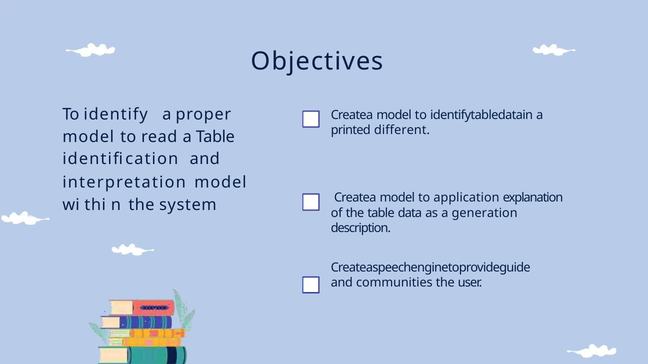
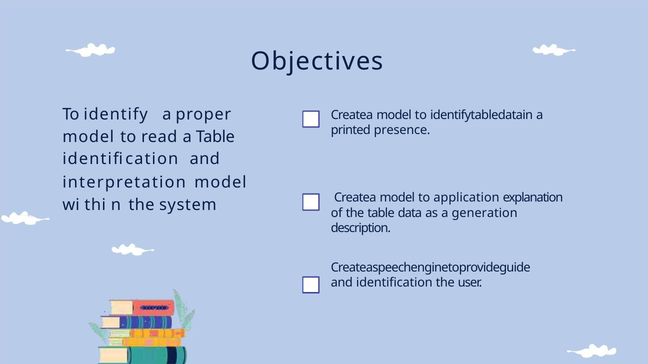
different: different -> presence (402, 130)
and communities: communities -> identification (394, 283)
